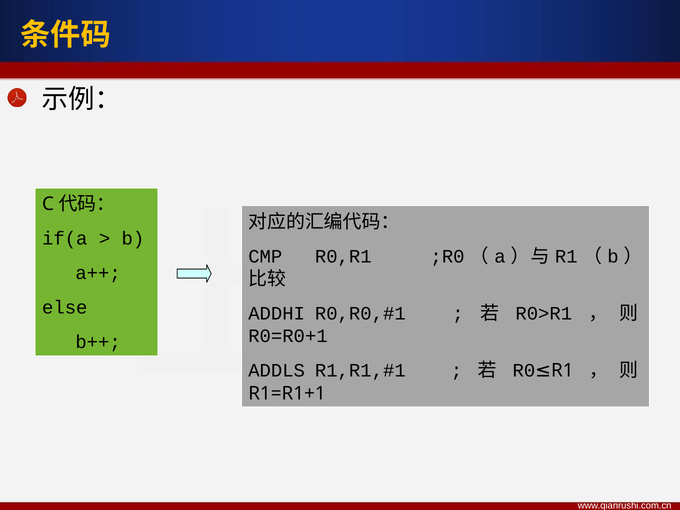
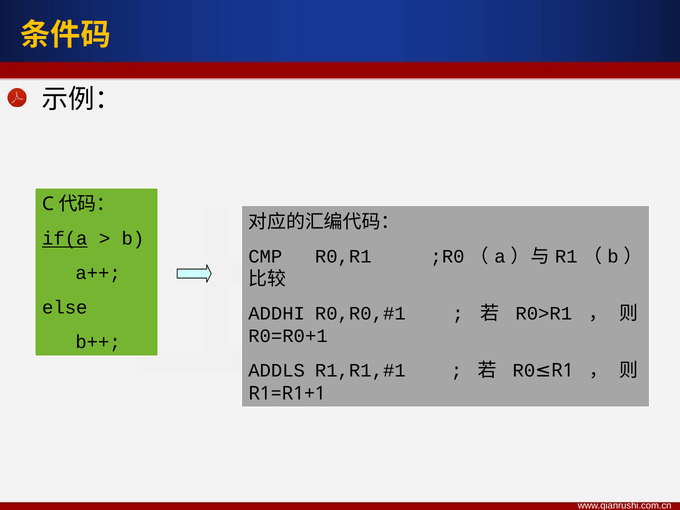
if(a underline: none -> present (65, 239)
